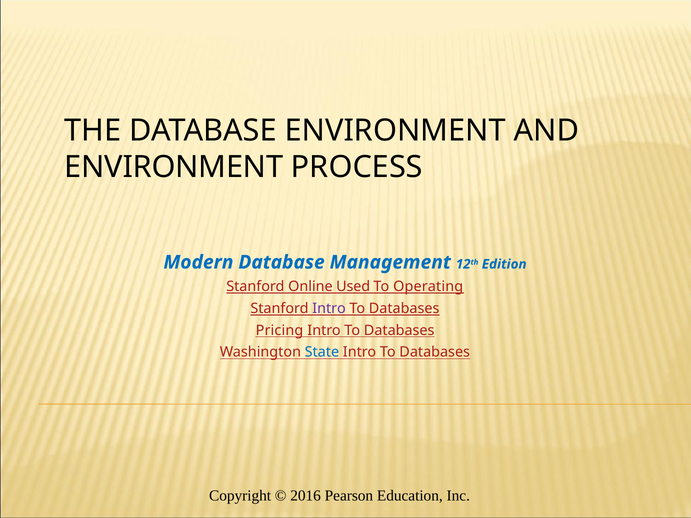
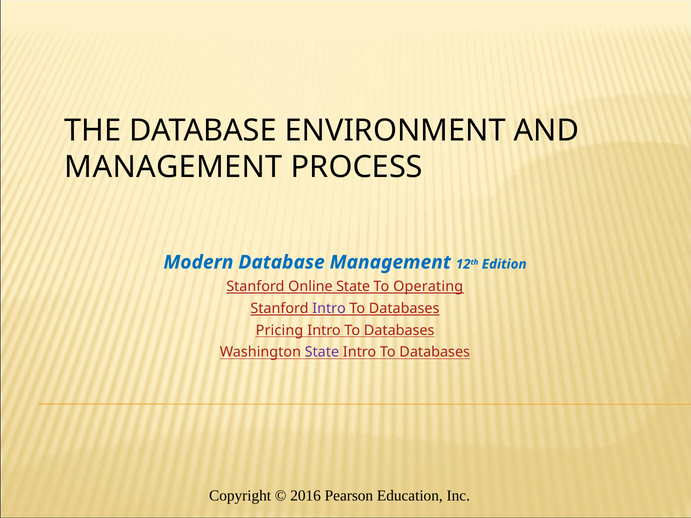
ENVIRONMENT: ENVIRONMENT -> MANAGEMENT (174, 167)
Online Used: Used -> State (353, 287)
State colour: blue -> purple (322, 352)
